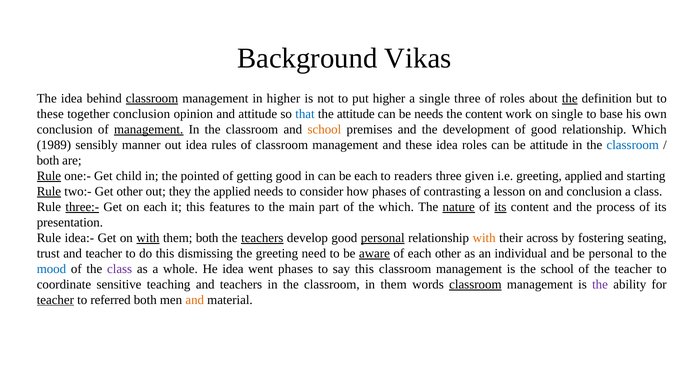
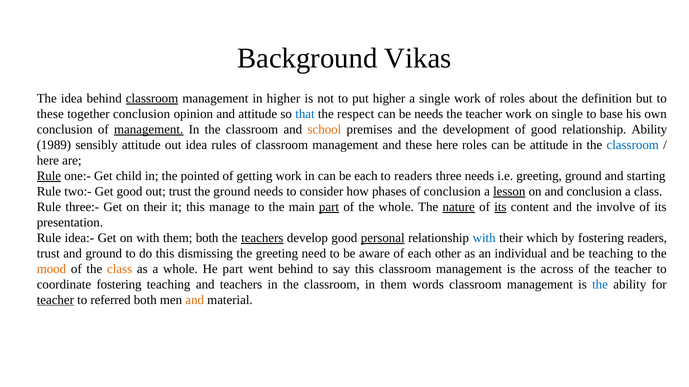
single three: three -> work (467, 99)
the underline: present -> none (570, 99)
the attitude: attitude -> respect (356, 114)
content: content -> teacher (484, 114)
relationship Which: Which -> Ability (649, 130)
sensibly manner: manner -> attitude (141, 145)
these idea: idea -> here (447, 145)
both: both -> here (48, 161)
getting good: good -> work (289, 176)
three given: given -> needs (479, 176)
greeting applied: applied -> ground (583, 176)
Rule underline: present -> none (49, 192)
Get other: other -> good (130, 192)
out they: they -> trust (180, 192)
the applied: applied -> ground (232, 192)
of contrasting: contrasting -> conclusion (452, 192)
lesson underline: none -> present (509, 192)
three:- underline: present -> none (82, 207)
on each: each -> their (155, 207)
features: features -> manage (230, 207)
part underline: none -> present (329, 207)
the which: which -> whole (396, 207)
process: process -> involve (616, 207)
with underline: present -> none (148, 238)
with colour: orange -> blue (484, 238)
across: across -> which (542, 238)
fostering seating: seating -> readers (647, 238)
and teacher: teacher -> ground (104, 254)
aware underline: present -> none (374, 254)
be personal: personal -> teaching (611, 254)
mood colour: blue -> orange (51, 269)
class colour: purple -> orange (120, 269)
He idea: idea -> part (233, 269)
went phases: phases -> behind (296, 269)
the school: school -> across (557, 269)
coordinate sensitive: sensitive -> fostering (119, 285)
classroom underline: present -> none (475, 285)
the colour: purple -> blue (600, 285)
